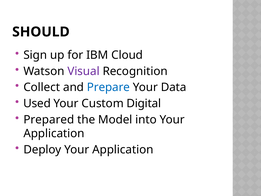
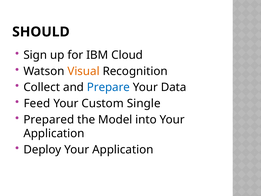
Visual colour: purple -> orange (84, 71)
Used: Used -> Feed (37, 103)
Digital: Digital -> Single (144, 103)
